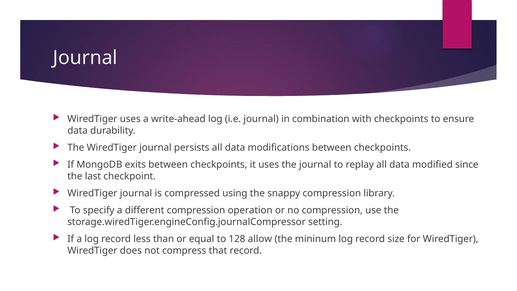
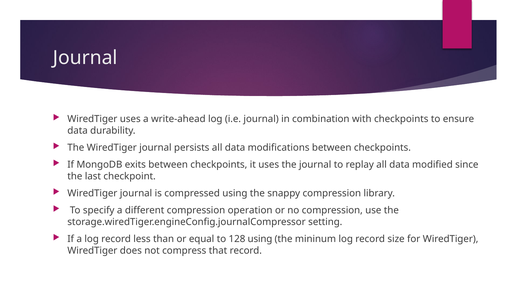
128 allow: allow -> using (260, 239)
